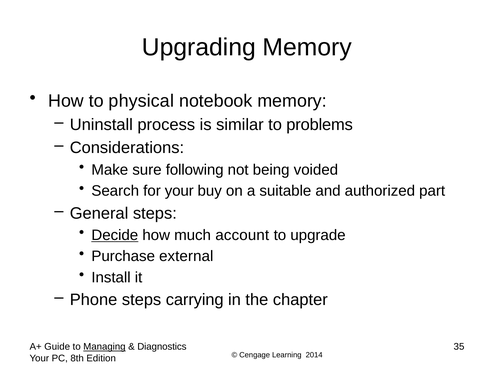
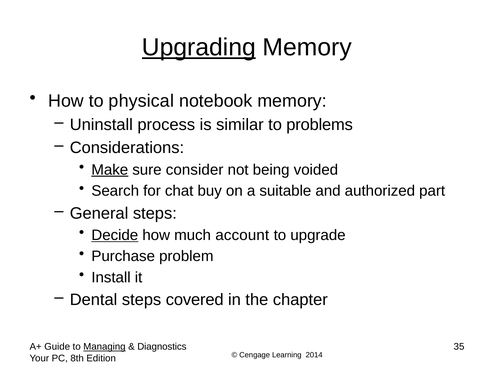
Upgrading underline: none -> present (199, 47)
Make underline: none -> present (110, 170)
following: following -> consider (195, 170)
for your: your -> chat (179, 191)
external: external -> problem (186, 256)
Phone: Phone -> Dental (94, 299)
carrying: carrying -> covered (195, 299)
